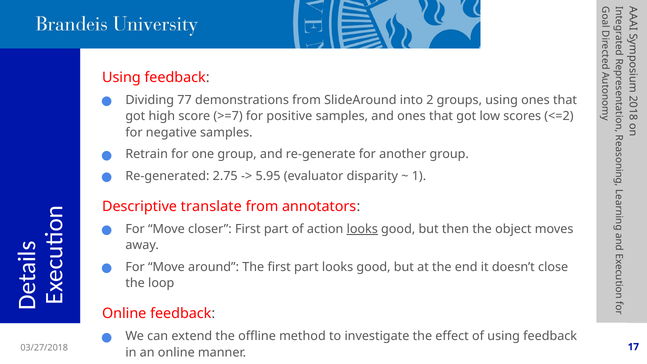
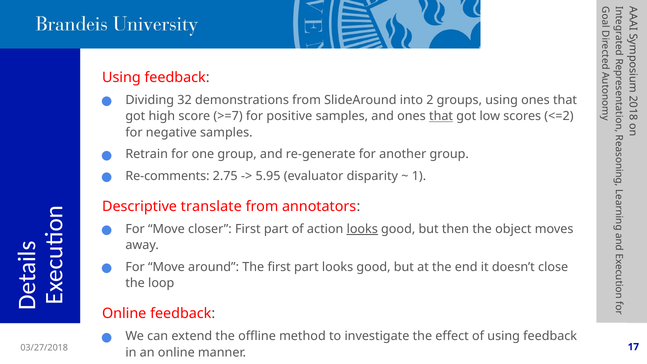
77: 77 -> 32 (185, 100)
that underline: none -> present (441, 116)
Re-generated: Re-generated -> Re-comments (167, 176)
